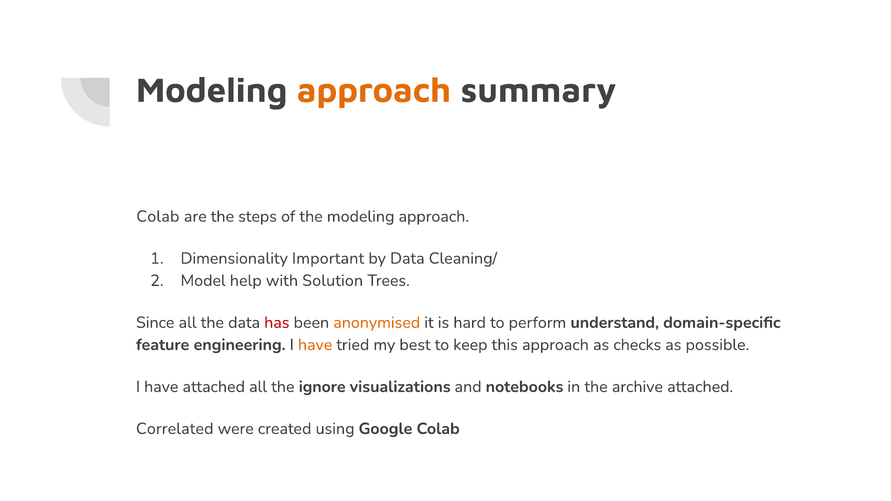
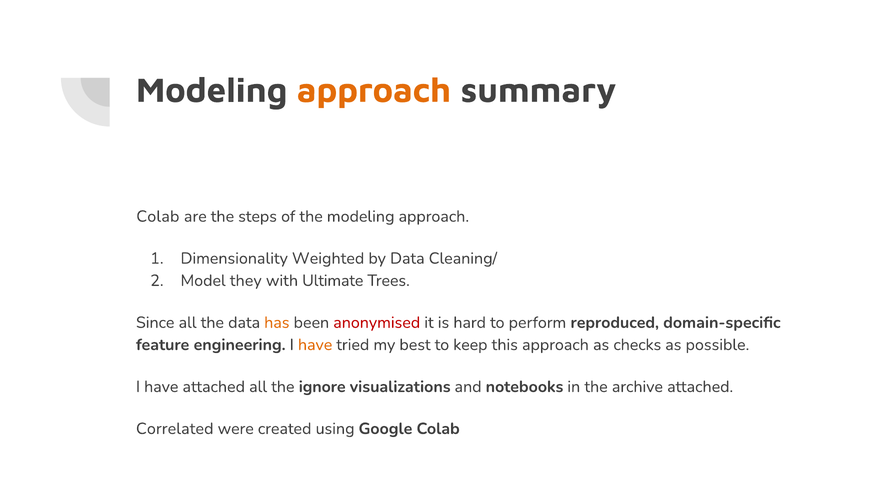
Important: Important -> Weighted (328, 258)
help: help -> they (246, 281)
Solution: Solution -> Ultimate (333, 281)
has colour: red -> orange (277, 323)
anonymised colour: orange -> red (377, 323)
understand: understand -> reproduced (615, 323)
